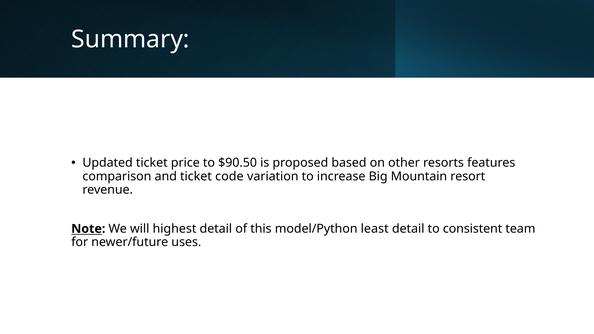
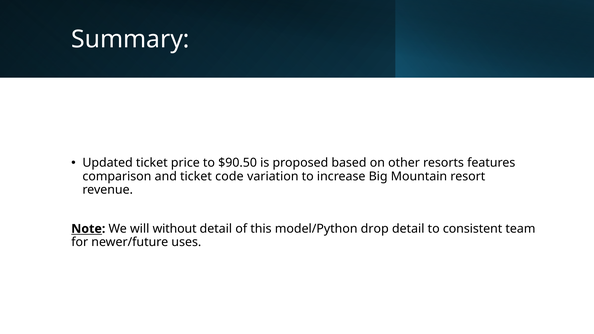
highest: highest -> without (175, 229)
least: least -> drop (375, 229)
